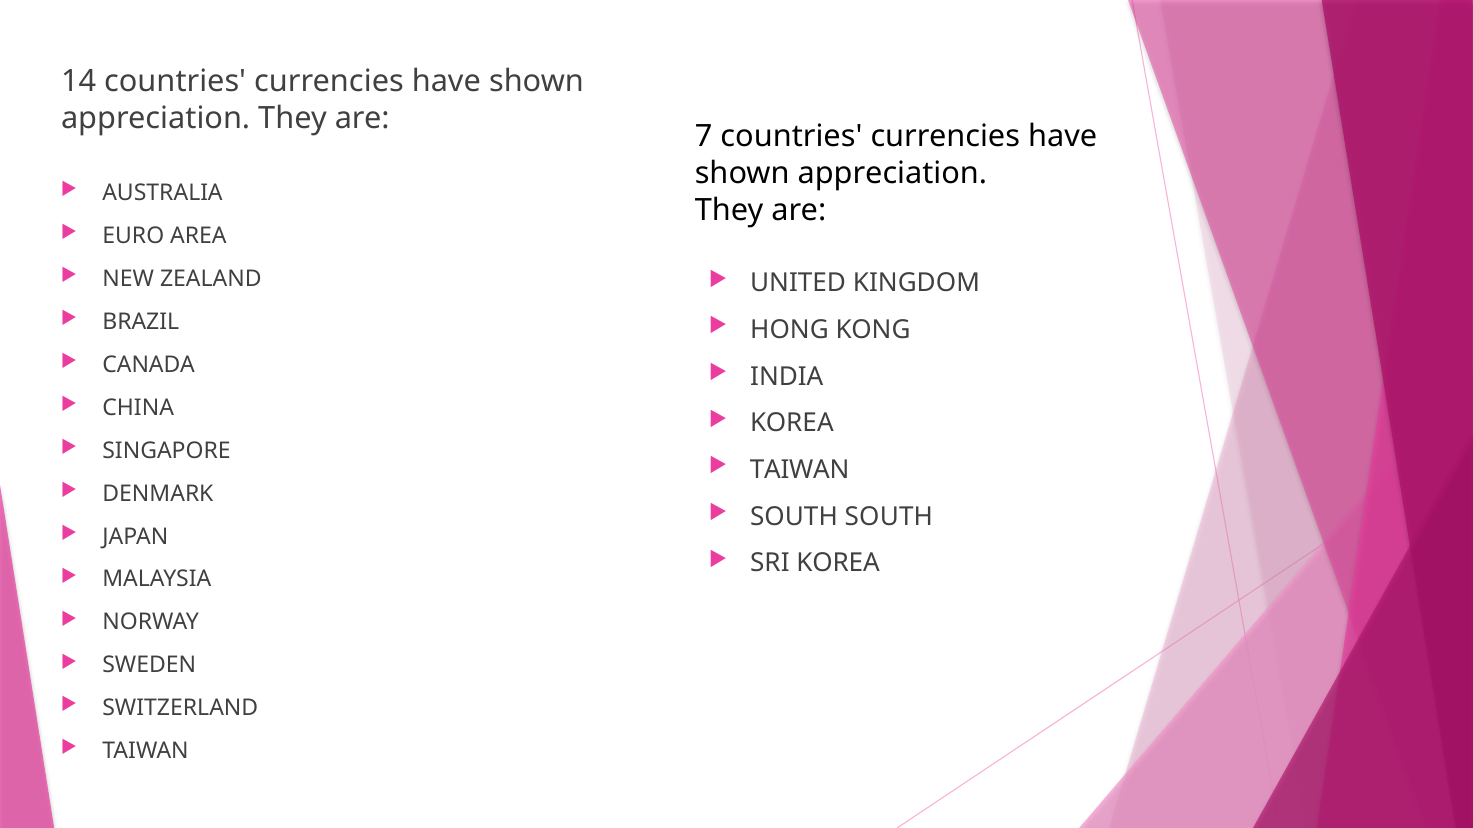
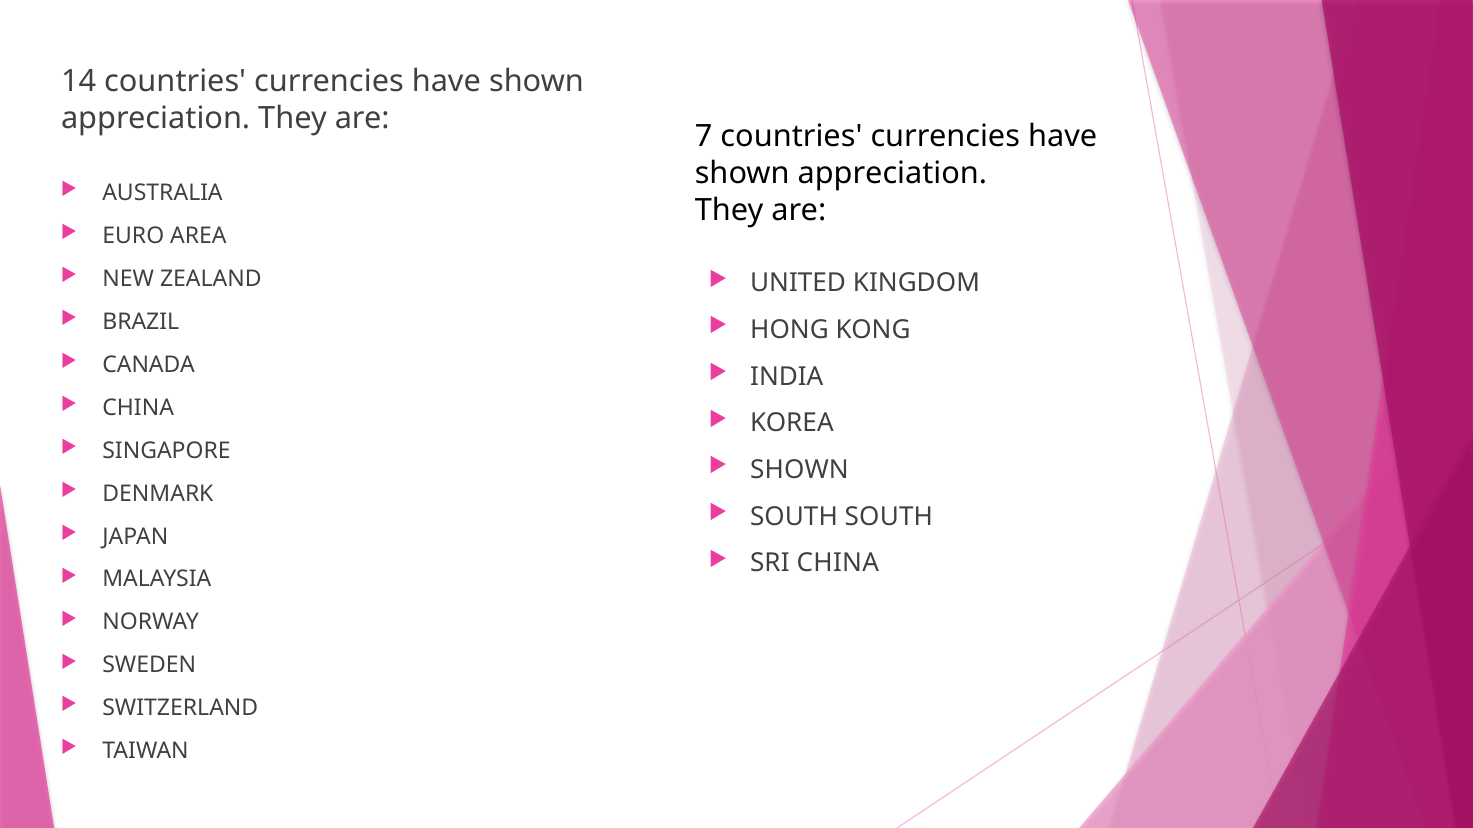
TAIWAN: TAIWAN -> SHOWN (799, 470)
SRI KOREA: KOREA -> CHINA (838, 564)
